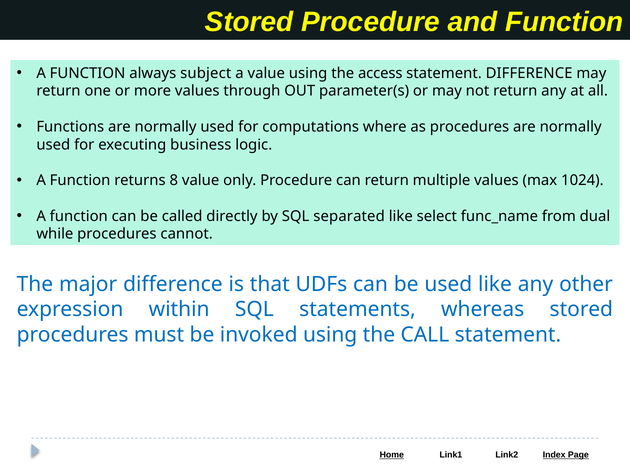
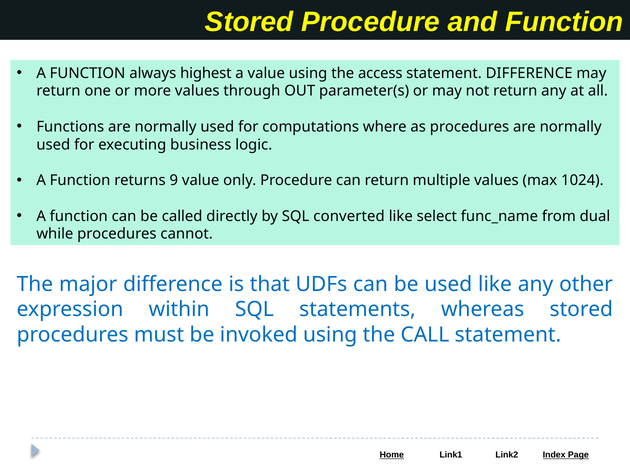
subject: subject -> highest (206, 73)
8: 8 -> 9 (174, 180)
separated: separated -> converted (349, 216)
